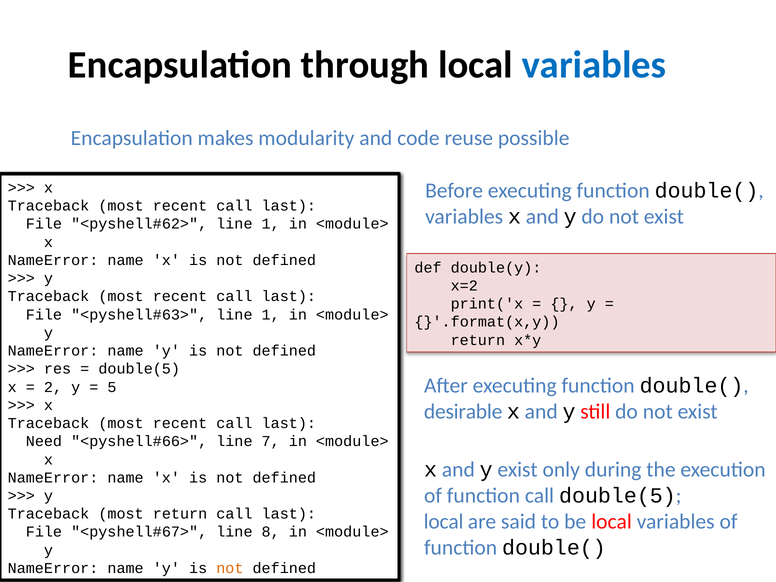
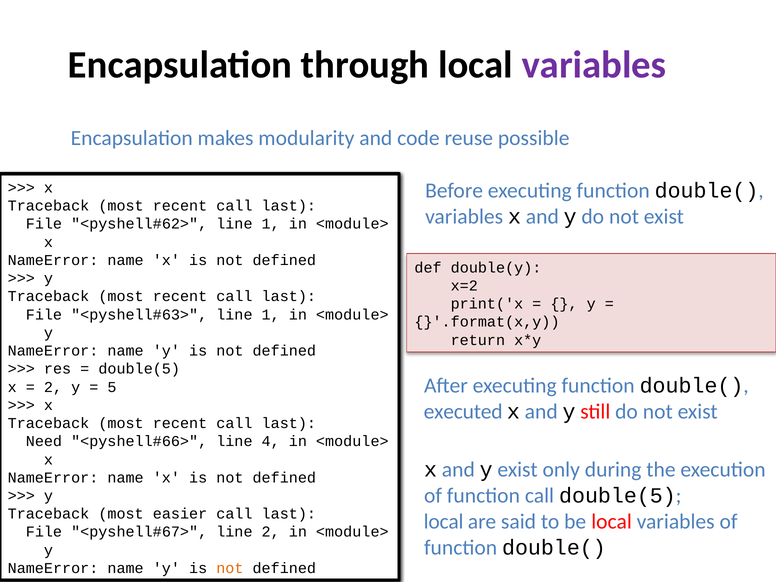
variables colour: blue -> purple (594, 65)
desirable: desirable -> executed (463, 412)
7: 7 -> 4 (271, 441)
most return: return -> easier (180, 514)
line 8: 8 -> 2 (271, 532)
